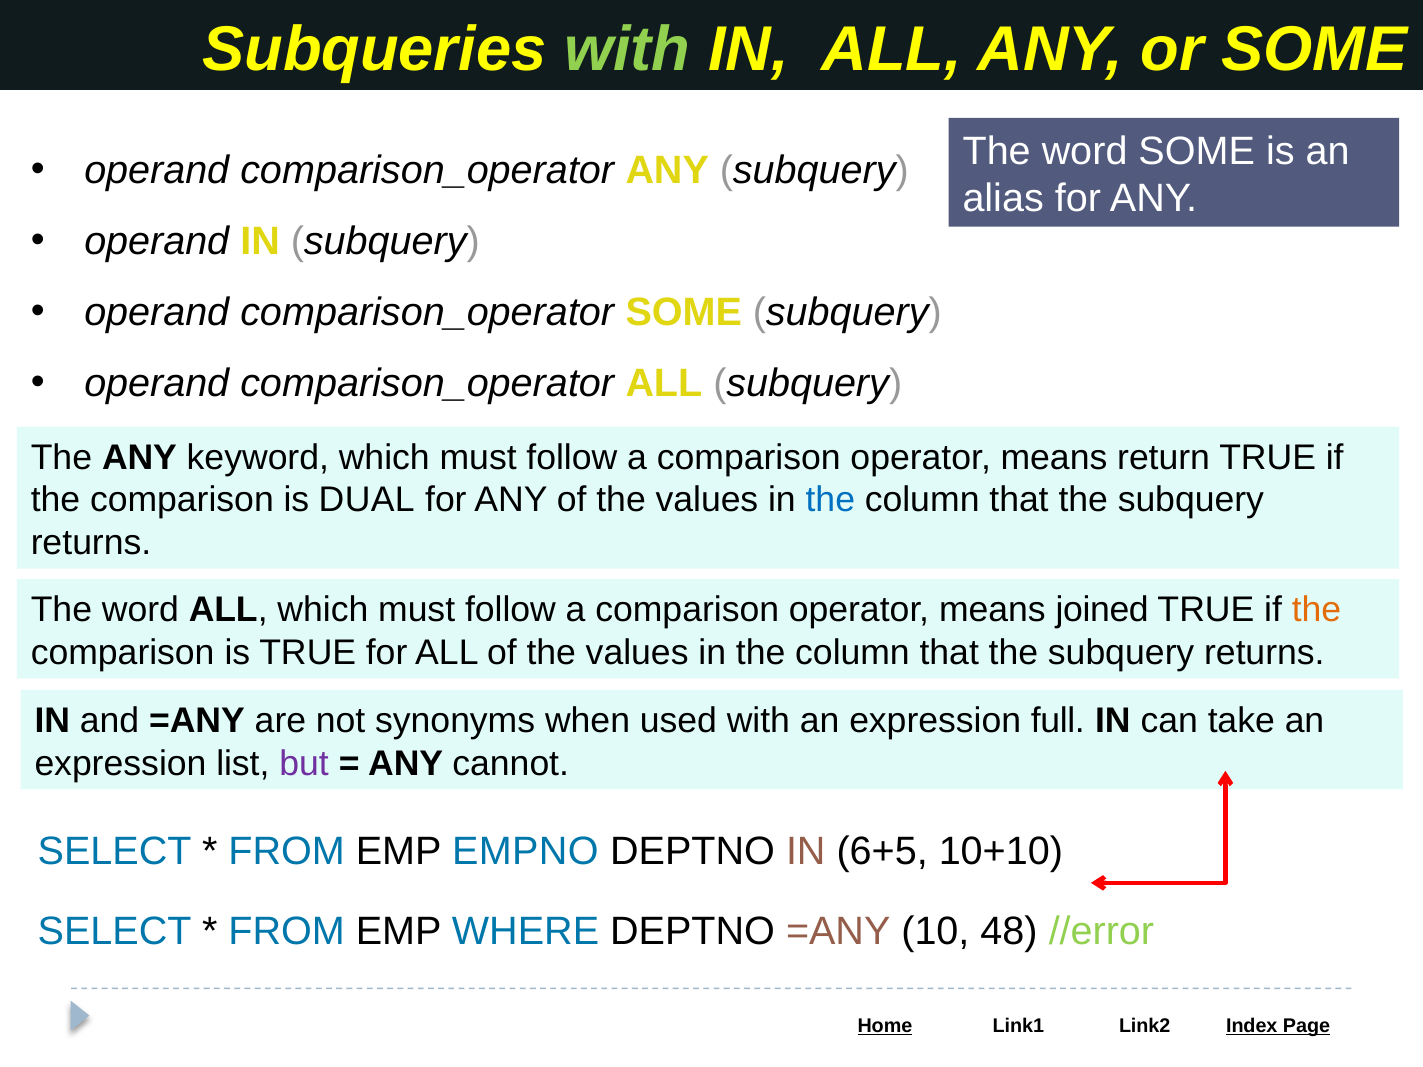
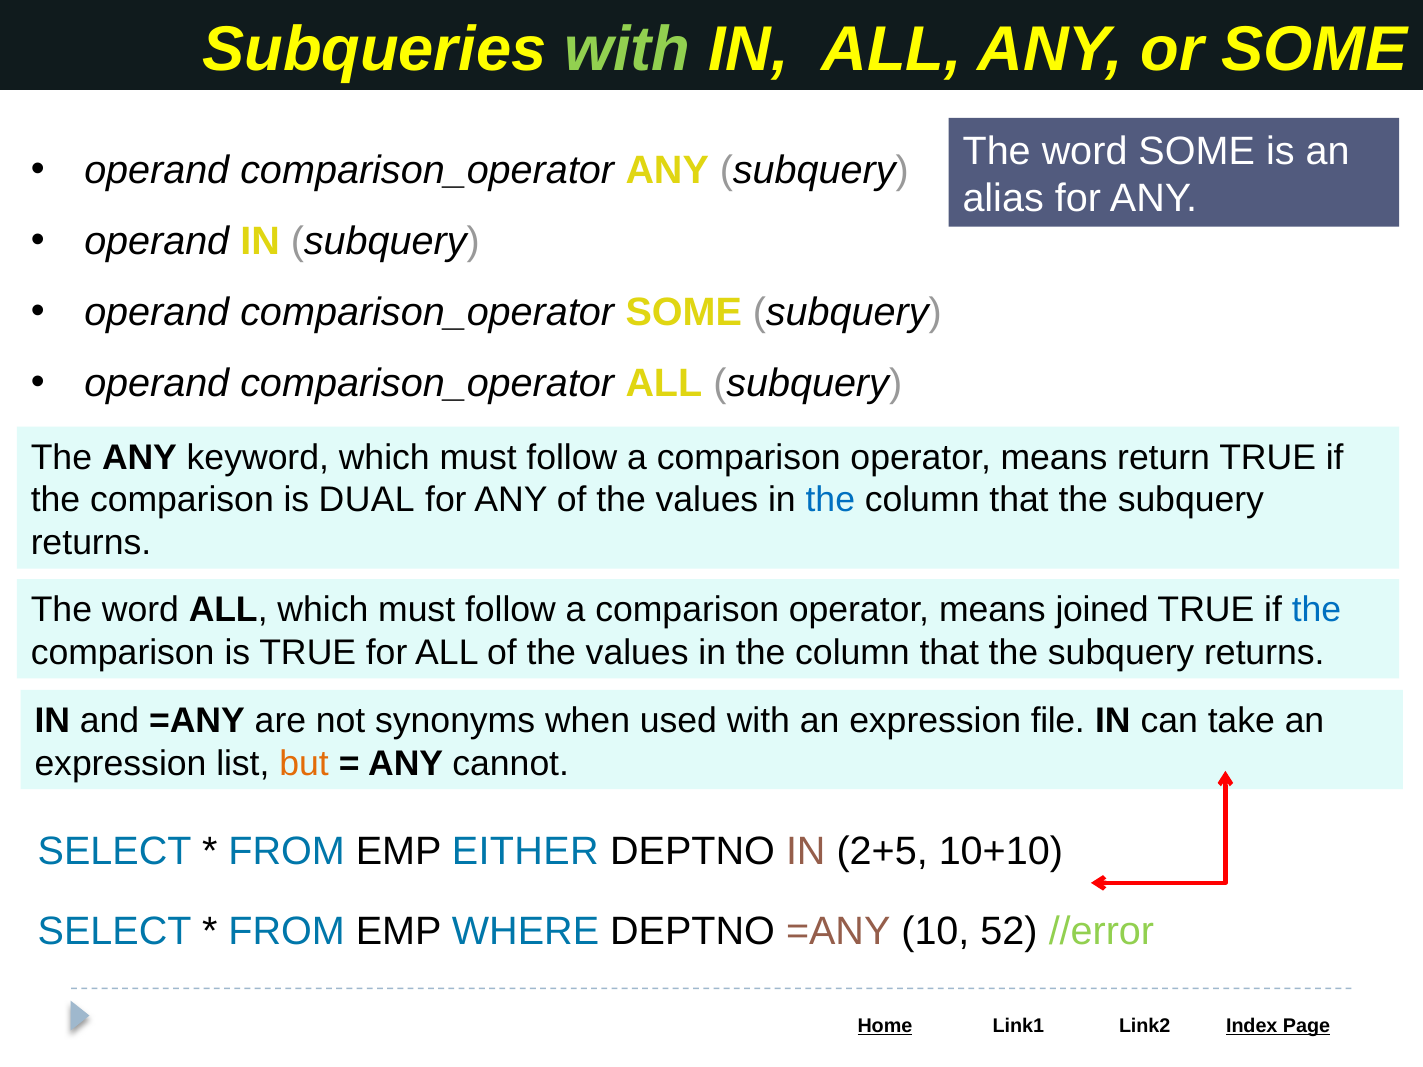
the colour: orange -> blue (1317, 610)
full: full -> file (1058, 721)
but colour: purple -> orange (304, 763)
EMPNO: EMPNO -> EITHER (525, 852)
6+5: 6+5 -> 2+5 (882, 852)
48: 48 -> 52 (1009, 932)
